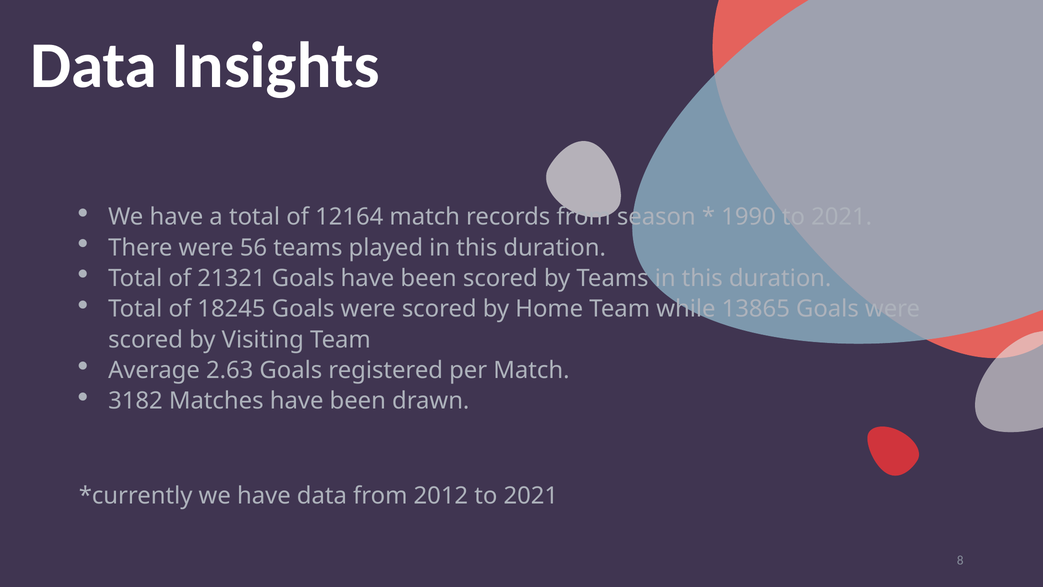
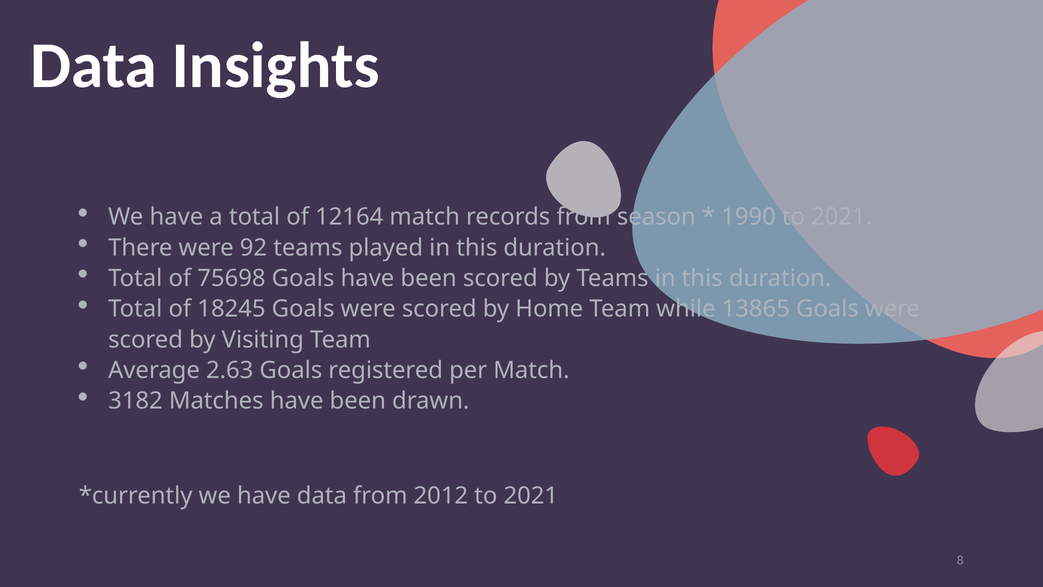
56: 56 -> 92 (253, 248)
21321: 21321 -> 75698 (231, 278)
